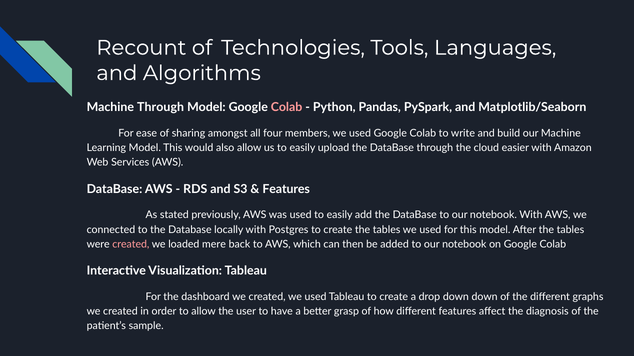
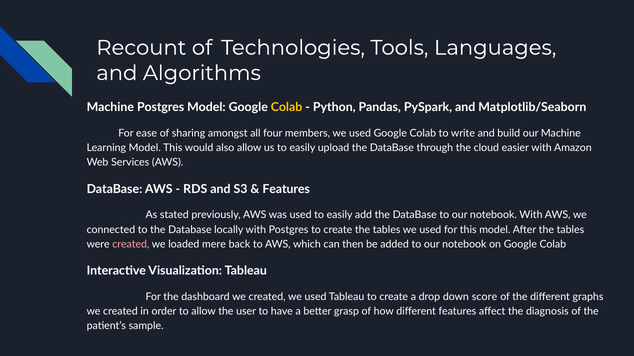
Machine Through: Through -> Postgres (161, 107)
Colab colour: pink -> yellow (287, 107)
down down: down -> score (484, 297)
